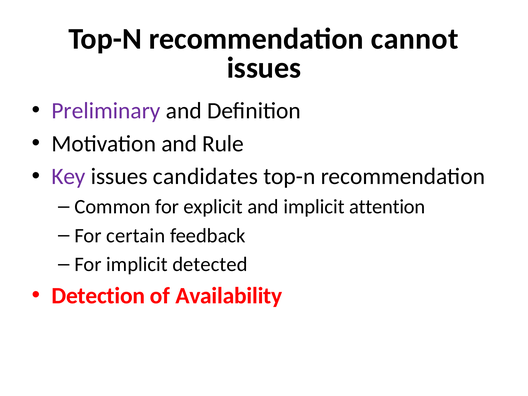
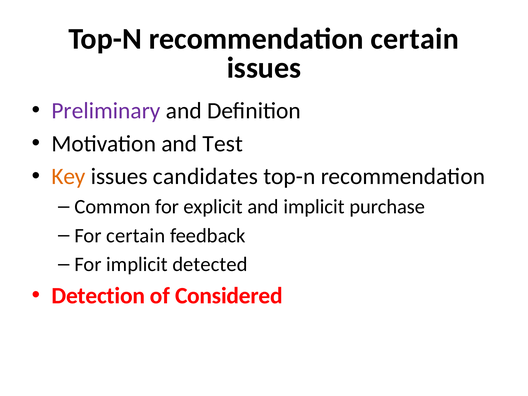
recommendation cannot: cannot -> certain (415, 39)
Rule: Rule -> Test (223, 144)
Key colour: purple -> orange (69, 176)
attention: attention -> purchase (387, 207)
Availability: Availability -> Considered (229, 296)
